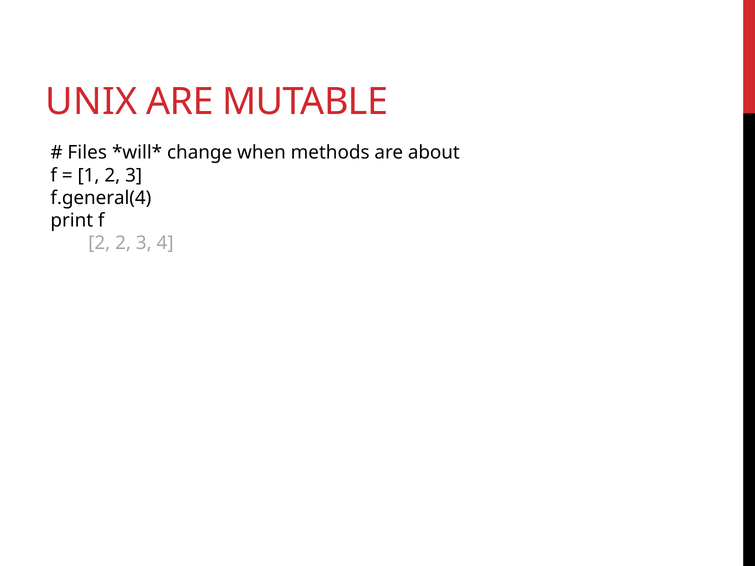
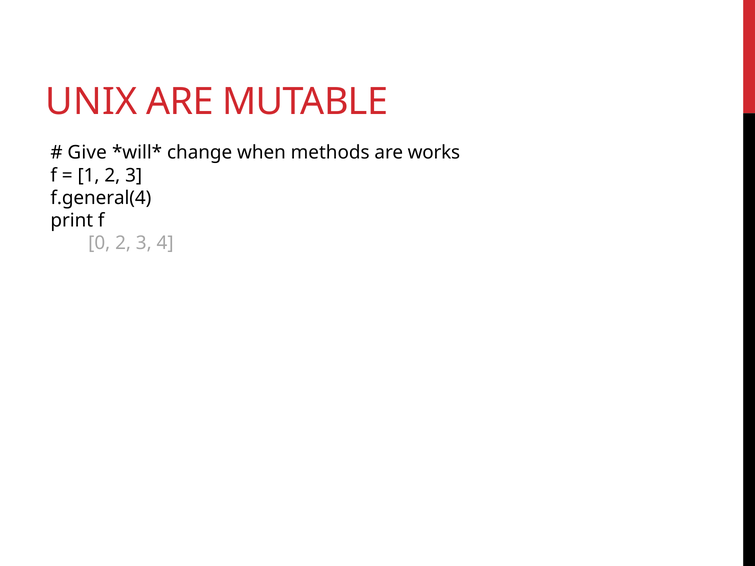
Files: Files -> Give (87, 153)
about: about -> works (434, 153)
2: 2 -> 0 (99, 243)
